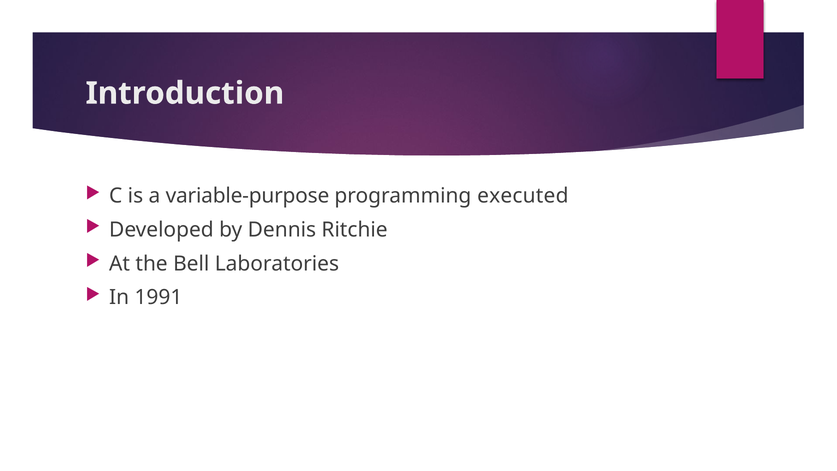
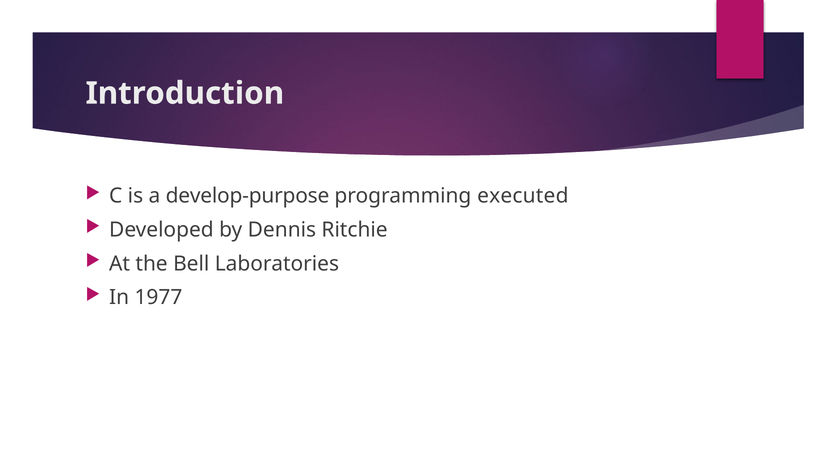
variable-purpose: variable-purpose -> develop-purpose (247, 196)
1991: 1991 -> 1977 (158, 297)
